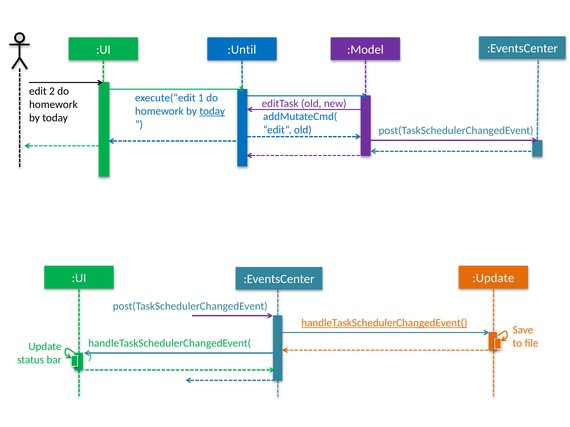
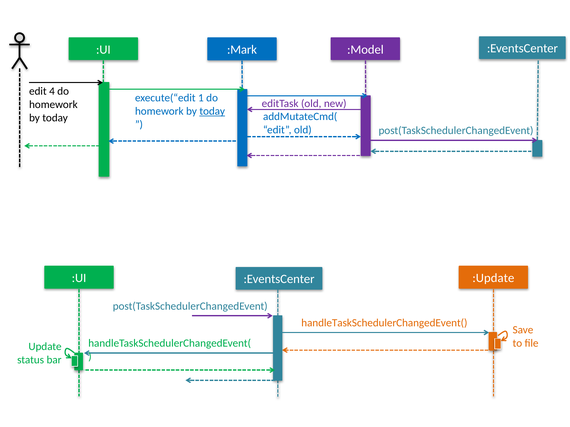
:Until: :Until -> :Mark (242, 50)
2: 2 -> 4 (52, 91)
handleTaskSchedulerChangedEvent( underline: present -> none (384, 323)
